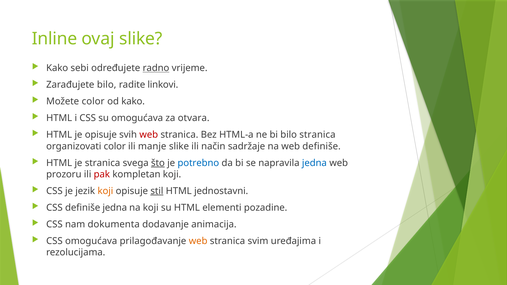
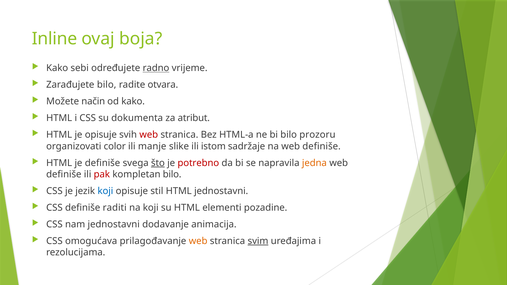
ovaj slike: slike -> boja (141, 39)
linkovi: linkovi -> otvara (163, 85)
Možete color: color -> način (93, 102)
su omogućava: omogućava -> dokumenta (137, 118)
otvara: otvara -> atribut (194, 118)
bilo stranica: stranica -> prozoru (317, 135)
način: način -> istom (213, 146)
je stranica: stranica -> definiše (103, 163)
potrebno colour: blue -> red (198, 163)
jedna colour: blue -> orange (314, 163)
prozoru: prozoru -> definiše (64, 174)
kompletan koji: koji -> bilo (172, 174)
koji colour: orange -> blue (105, 191)
stil underline: present -> none (157, 191)
definiše jedna: jedna -> raditi (115, 208)
nam dokumenta: dokumenta -> jednostavni (114, 224)
svim underline: none -> present (258, 241)
